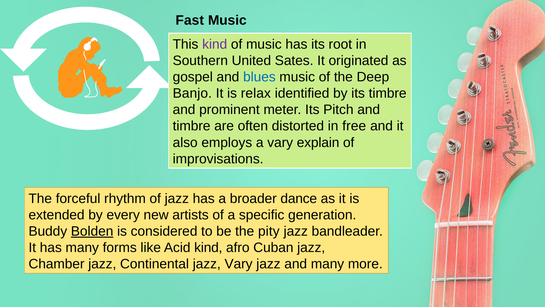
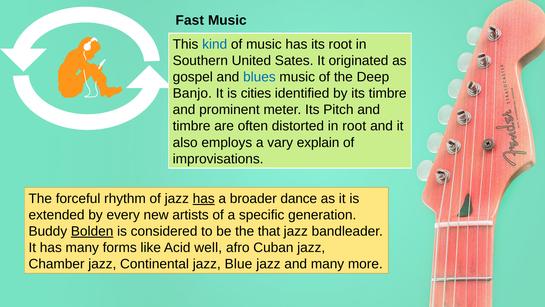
kind colour: purple -> blue (215, 44)
relax: relax -> cities (256, 93)
in free: free -> root (354, 126)
has underline: none -> present (204, 198)
pity: pity -> that (269, 231)
Acid kind: kind -> well (208, 247)
jazz Vary: Vary -> Blue (238, 264)
